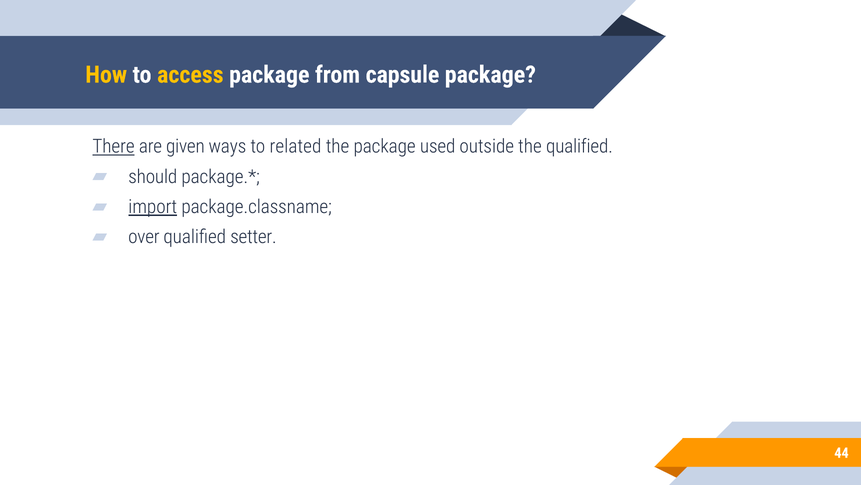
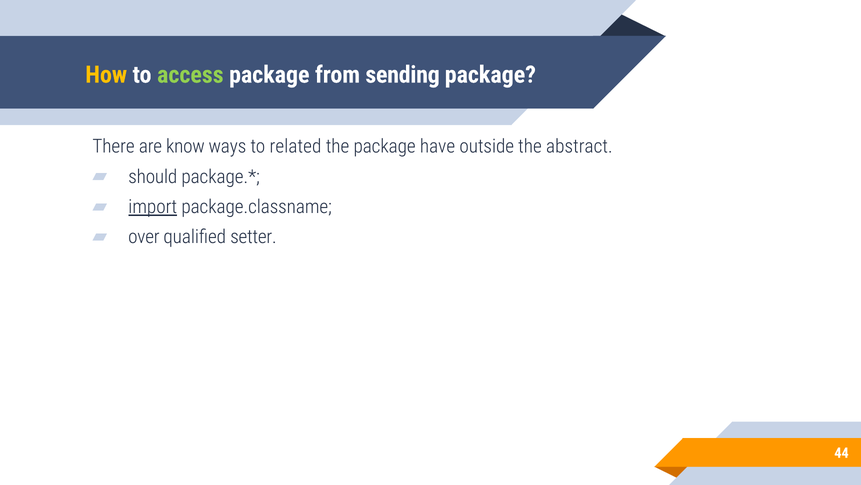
access colour: yellow -> light green (190, 75)
capsule: capsule -> sending (403, 75)
There underline: present -> none (114, 146)
given: given -> know (185, 146)
used: used -> have (438, 146)
the qualified: qualified -> abstract (579, 146)
